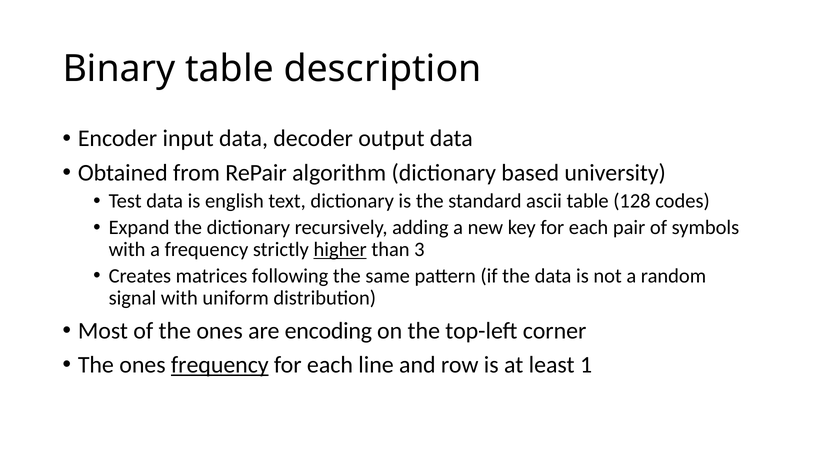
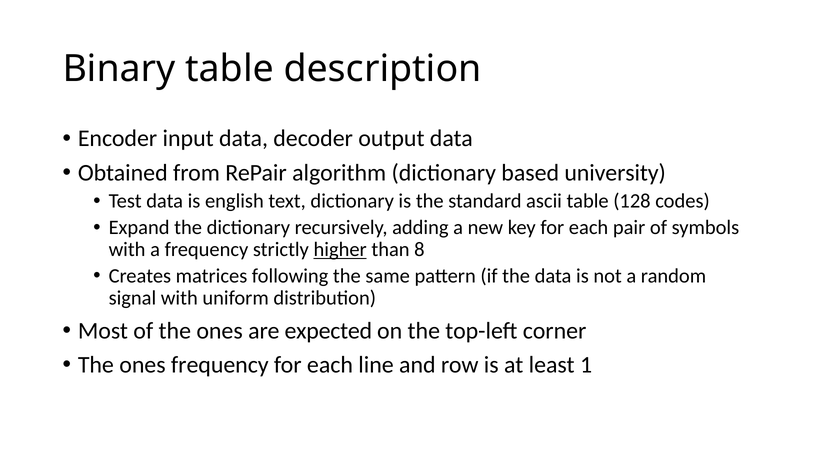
3: 3 -> 8 (419, 250)
encoding: encoding -> expected (328, 331)
frequency underline: present -> none (220, 365)
